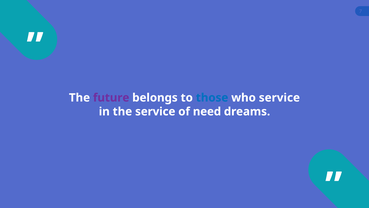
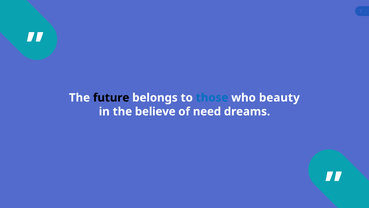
future colour: purple -> black (111, 98)
who service: service -> beauty (279, 98)
the service: service -> believe (155, 111)
